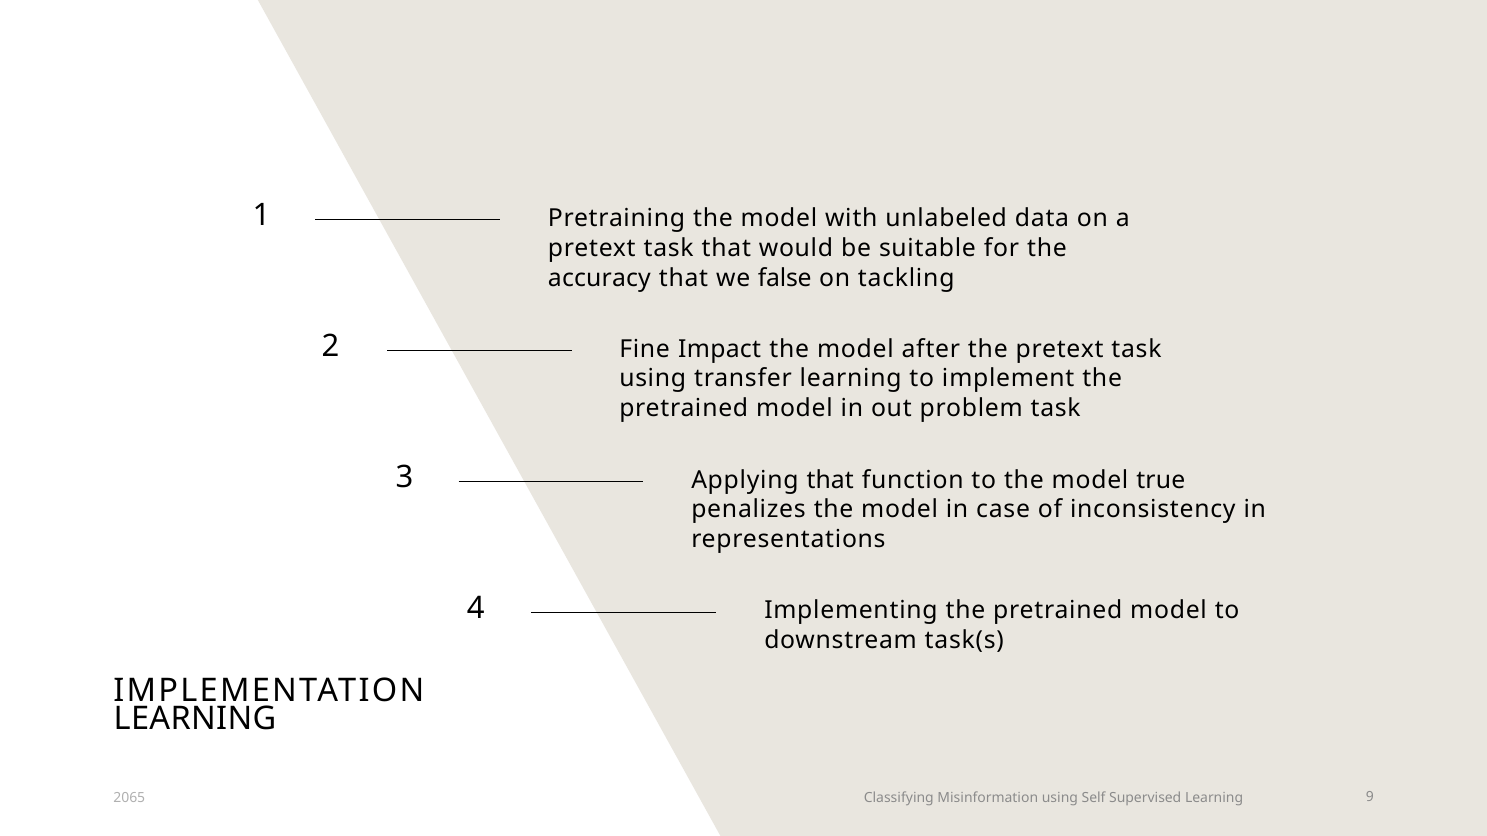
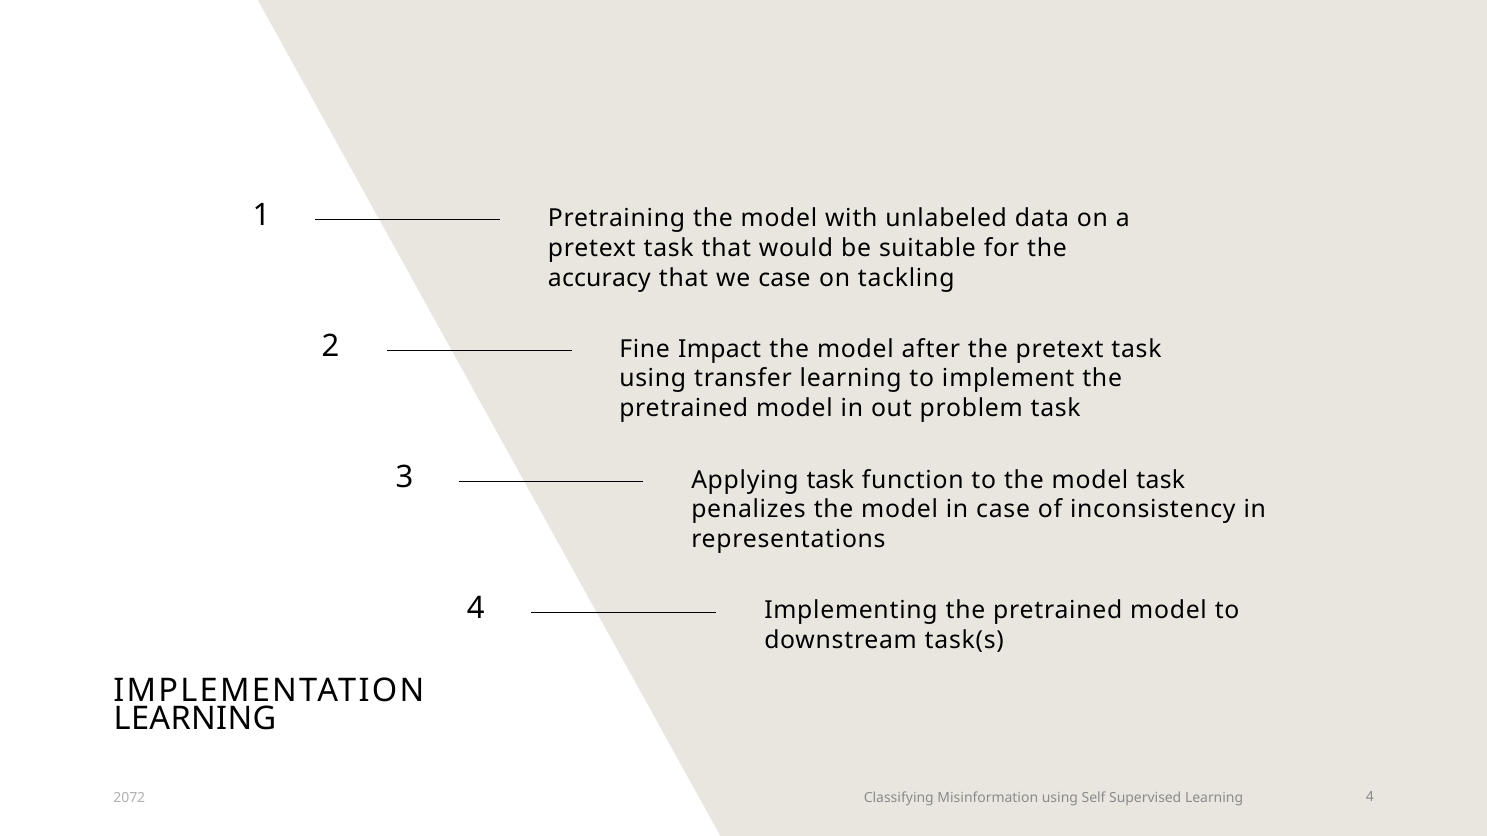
we false: false -> case (785, 278)
Applying that: that -> task (830, 480)
model true: true -> task (1161, 480)
2065: 2065 -> 2072 (129, 798)
Learning 9: 9 -> 4 (1370, 797)
